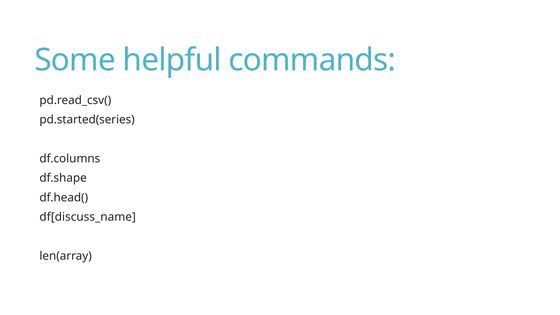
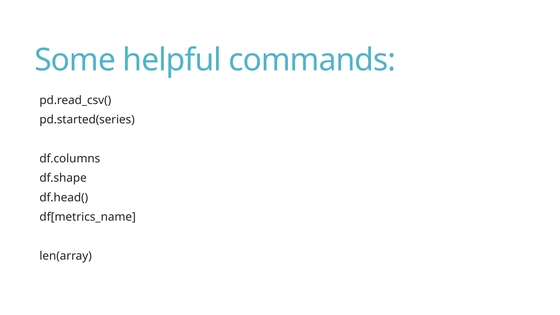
df[discuss_name: df[discuss_name -> df[metrics_name (88, 217)
